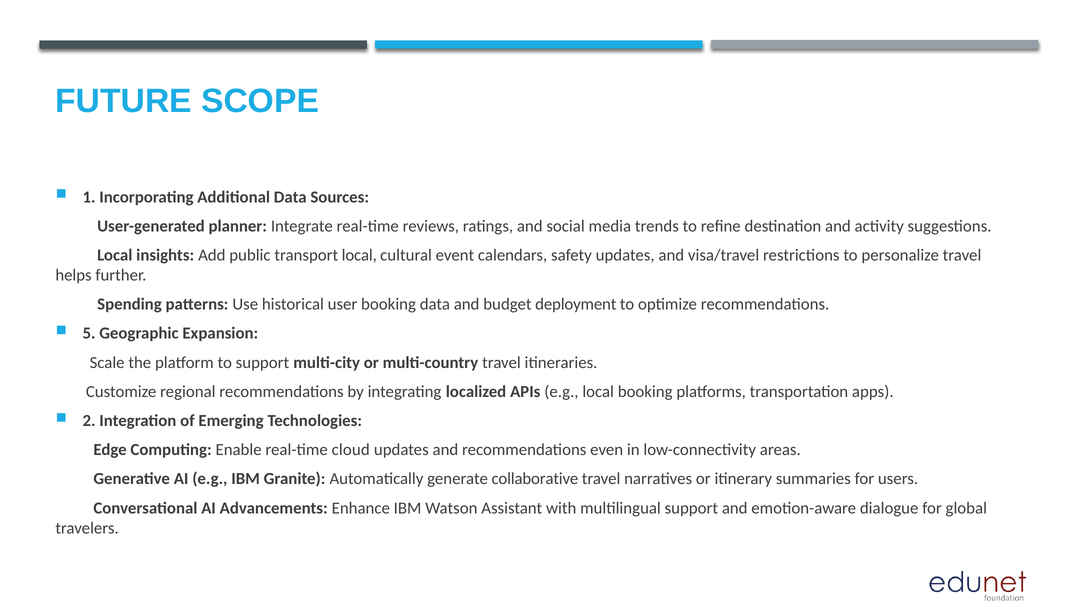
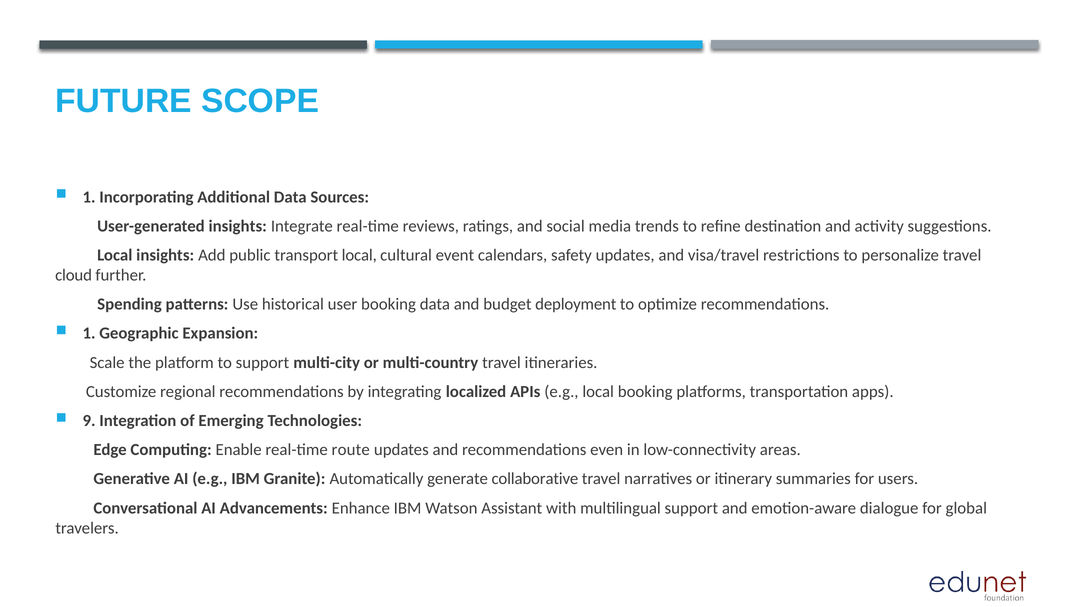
User-generated planner: planner -> insights (238, 226)
helps: helps -> cloud (74, 275)
5: 5 -> 1 (89, 333)
2: 2 -> 9 (89, 420)
cloud: cloud -> route (351, 449)
